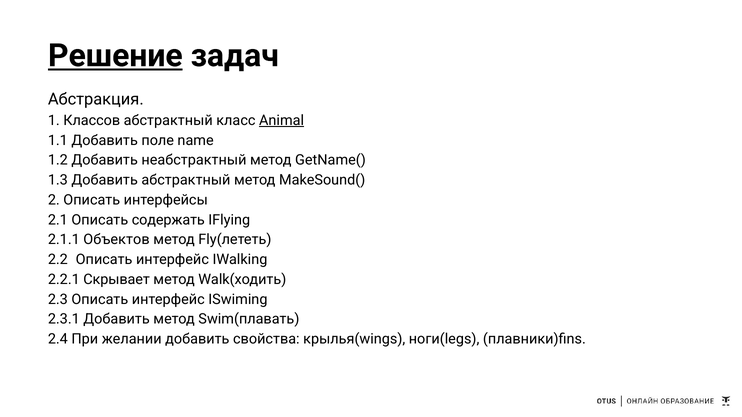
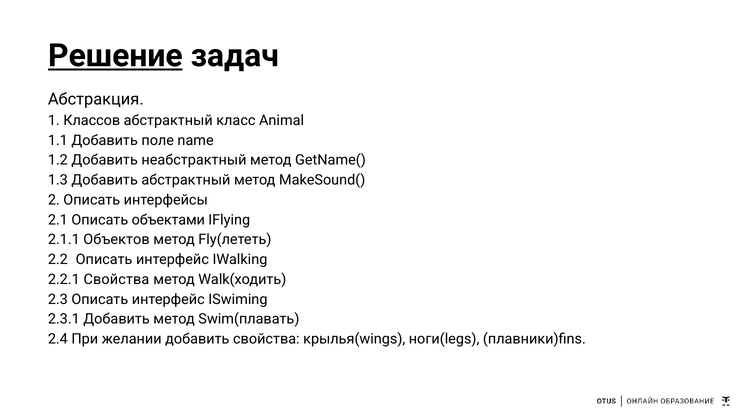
Animal underline: present -> none (282, 121)
содержать: содержать -> объектами (168, 220)
2.2.1 Скрывает: Скрывает -> Свойства (116, 280)
